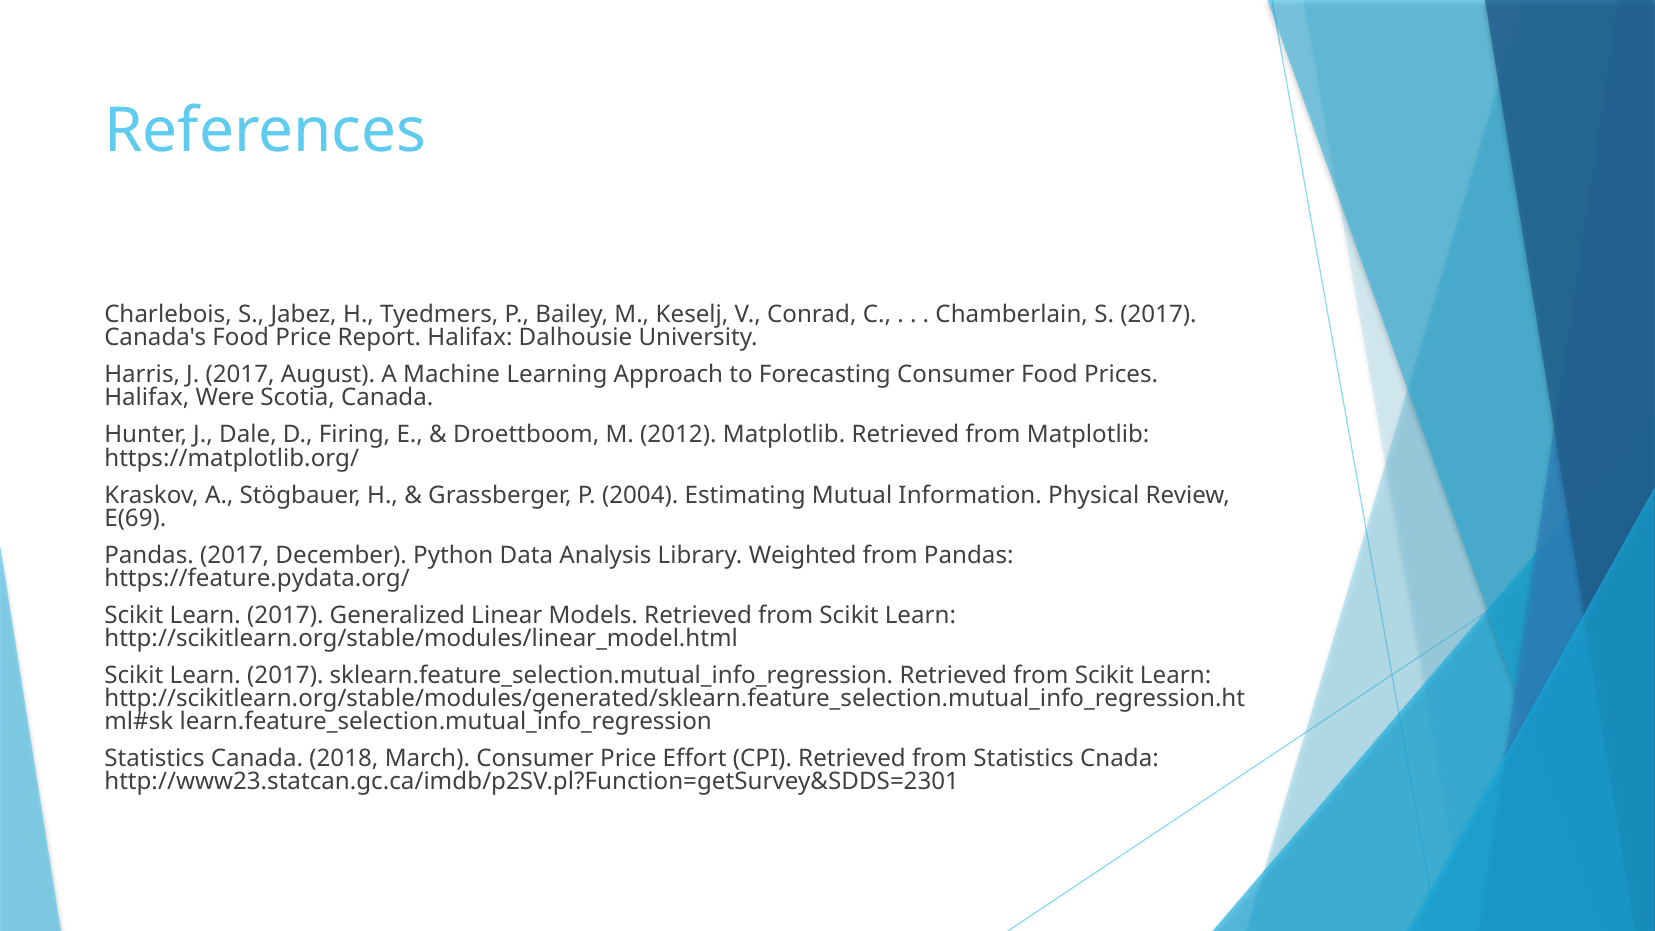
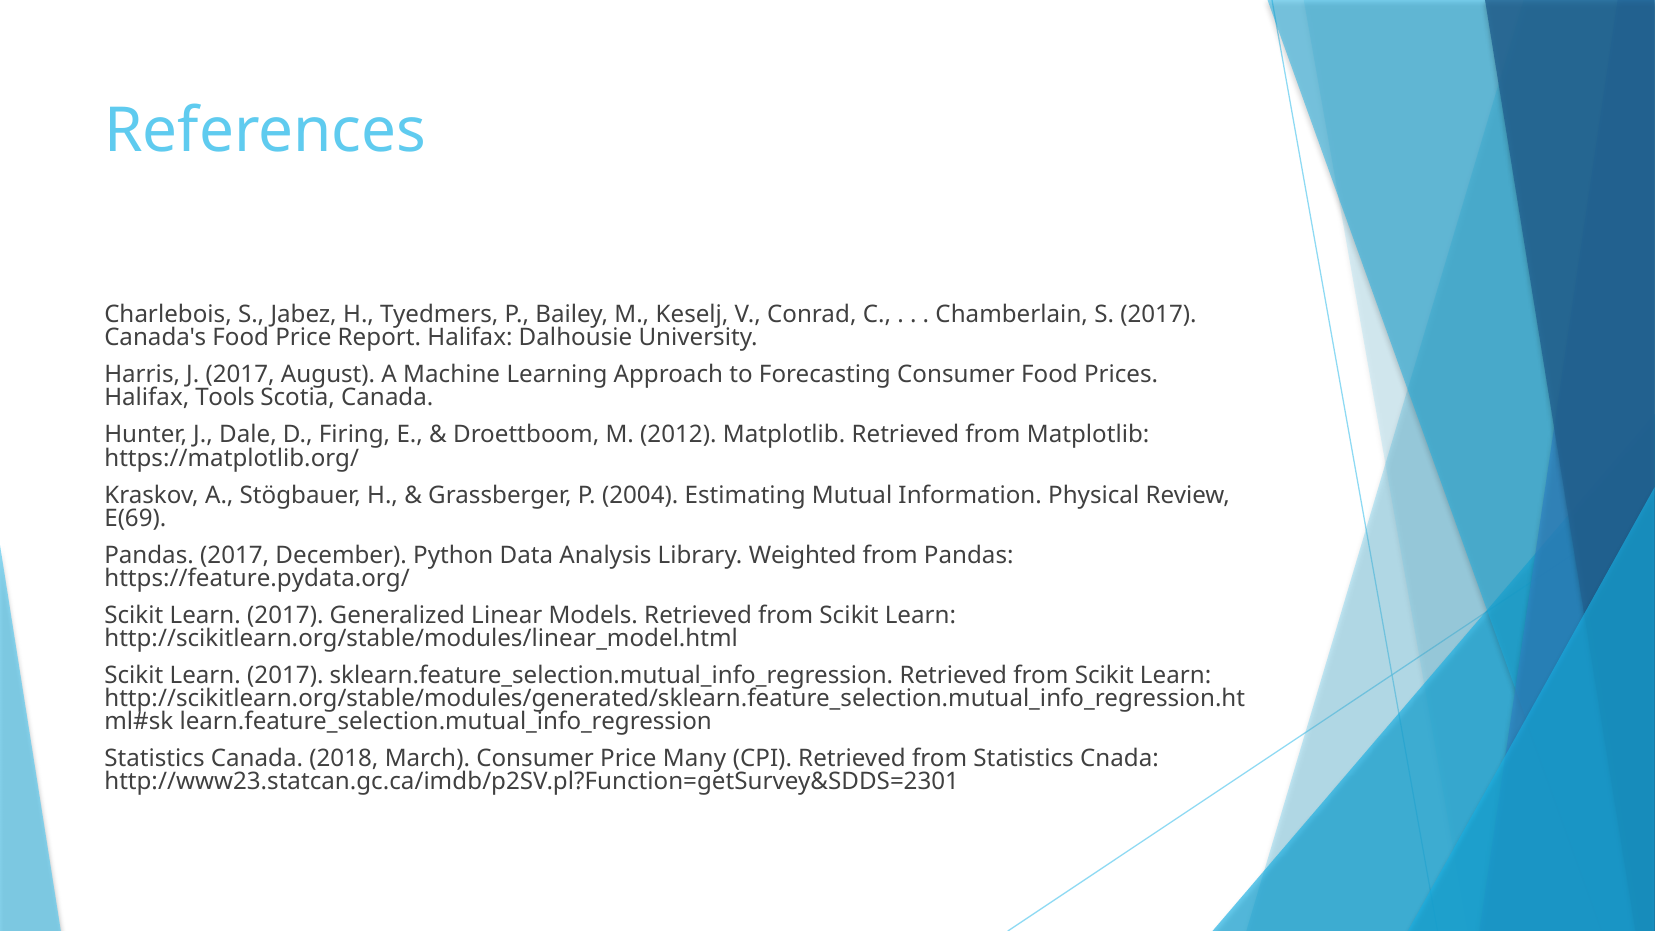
Were: Were -> Tools (225, 398)
Effort: Effort -> Many (694, 759)
